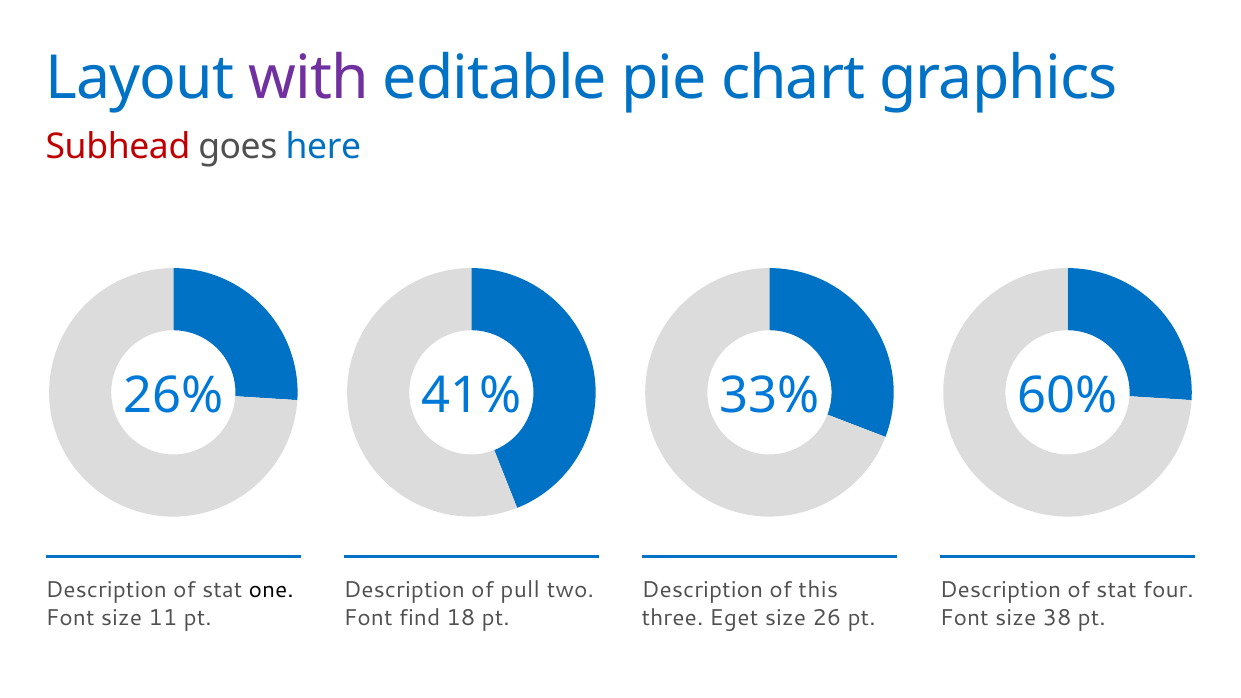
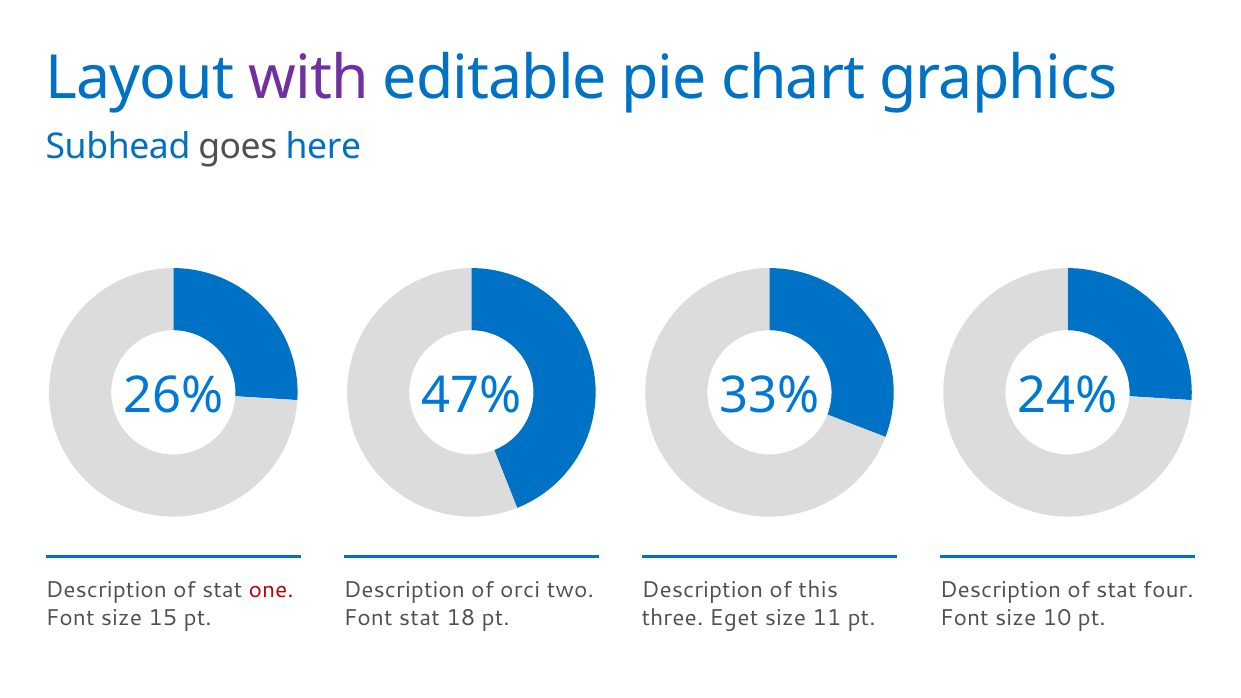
Subhead colour: red -> blue (118, 147)
41%: 41% -> 47% (471, 396)
60%: 60% -> 24% (1068, 396)
one colour: black -> red (271, 590)
pull: pull -> orci (520, 590)
11: 11 -> 15 (163, 617)
Font find: find -> stat (419, 617)
26: 26 -> 11 (827, 617)
38: 38 -> 10 (1057, 617)
